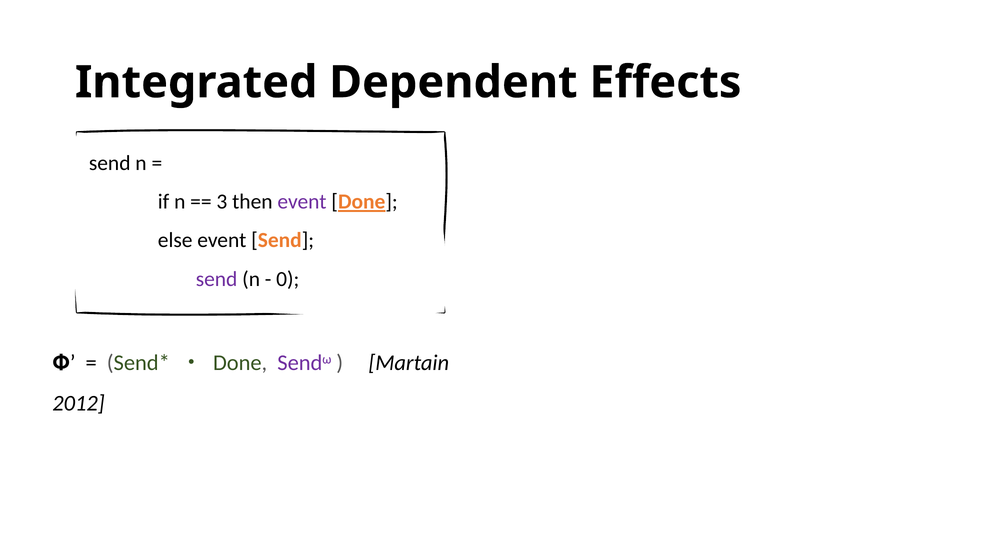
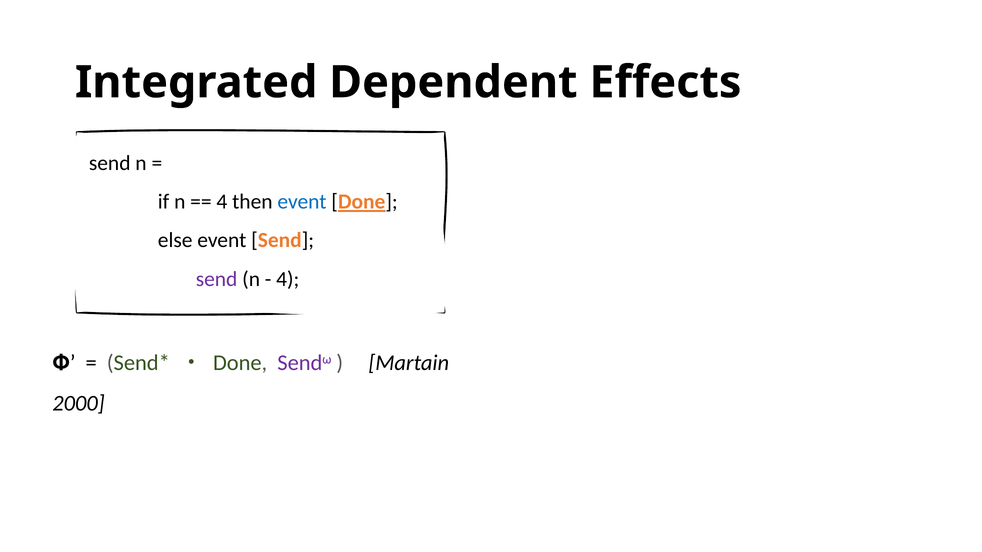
3: 3 -> 4 (222, 202)
event colour: purple -> blue (302, 202)
0: 0 -> 4 (288, 279)
2012: 2012 -> 2000 (78, 404)
